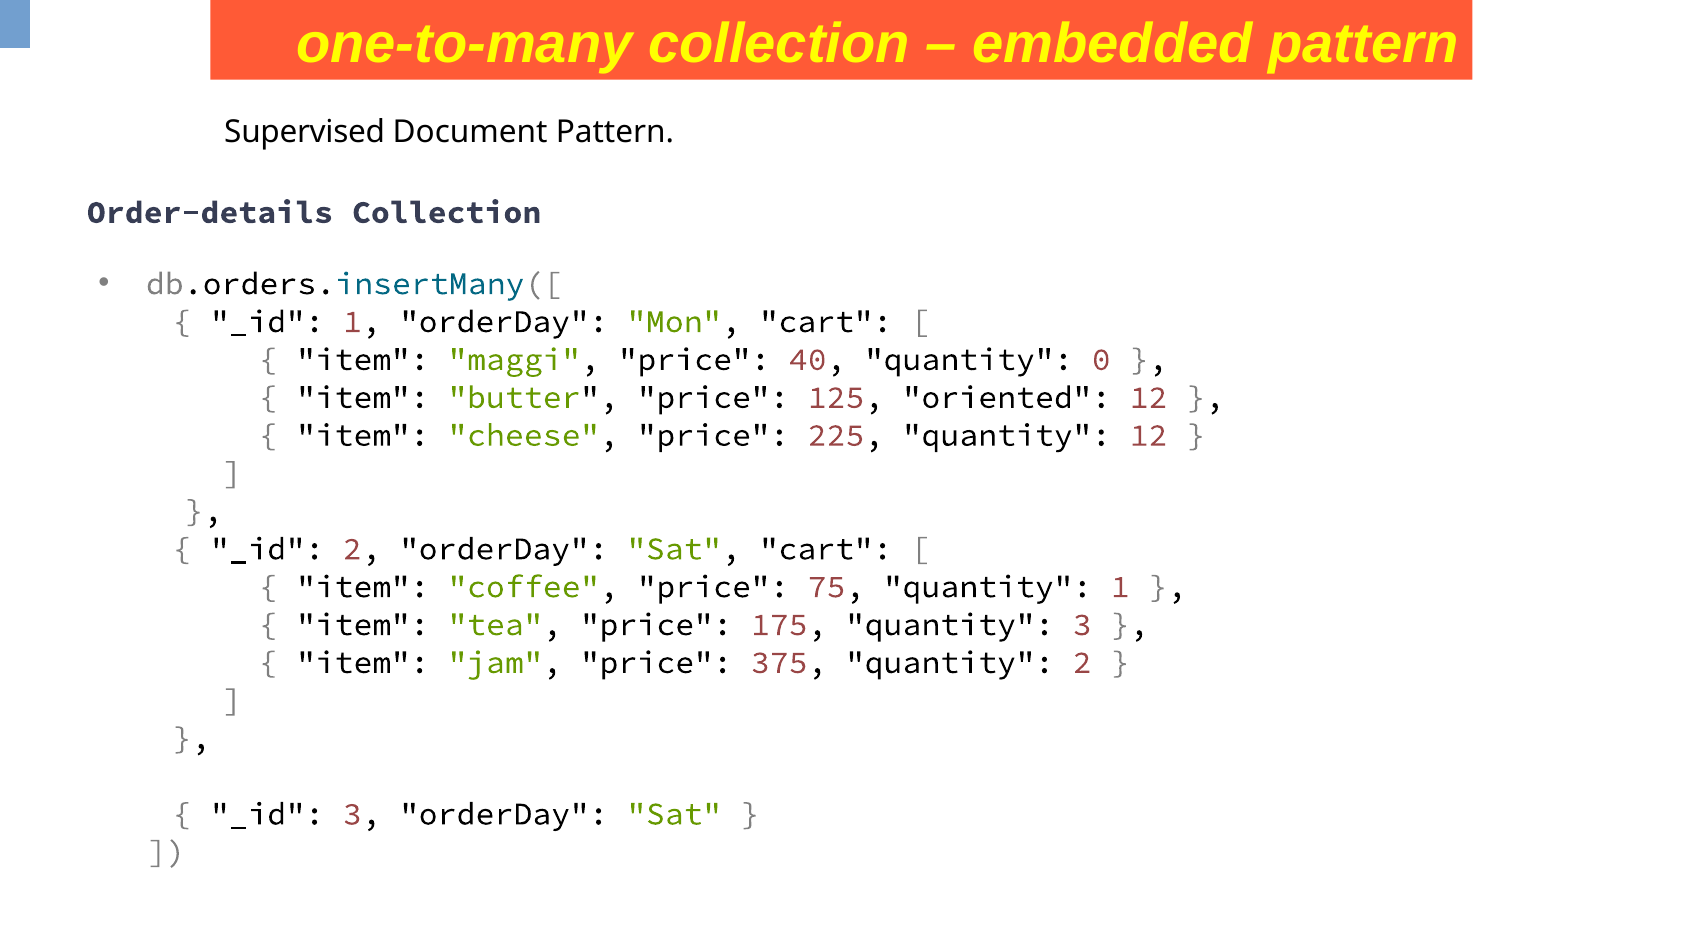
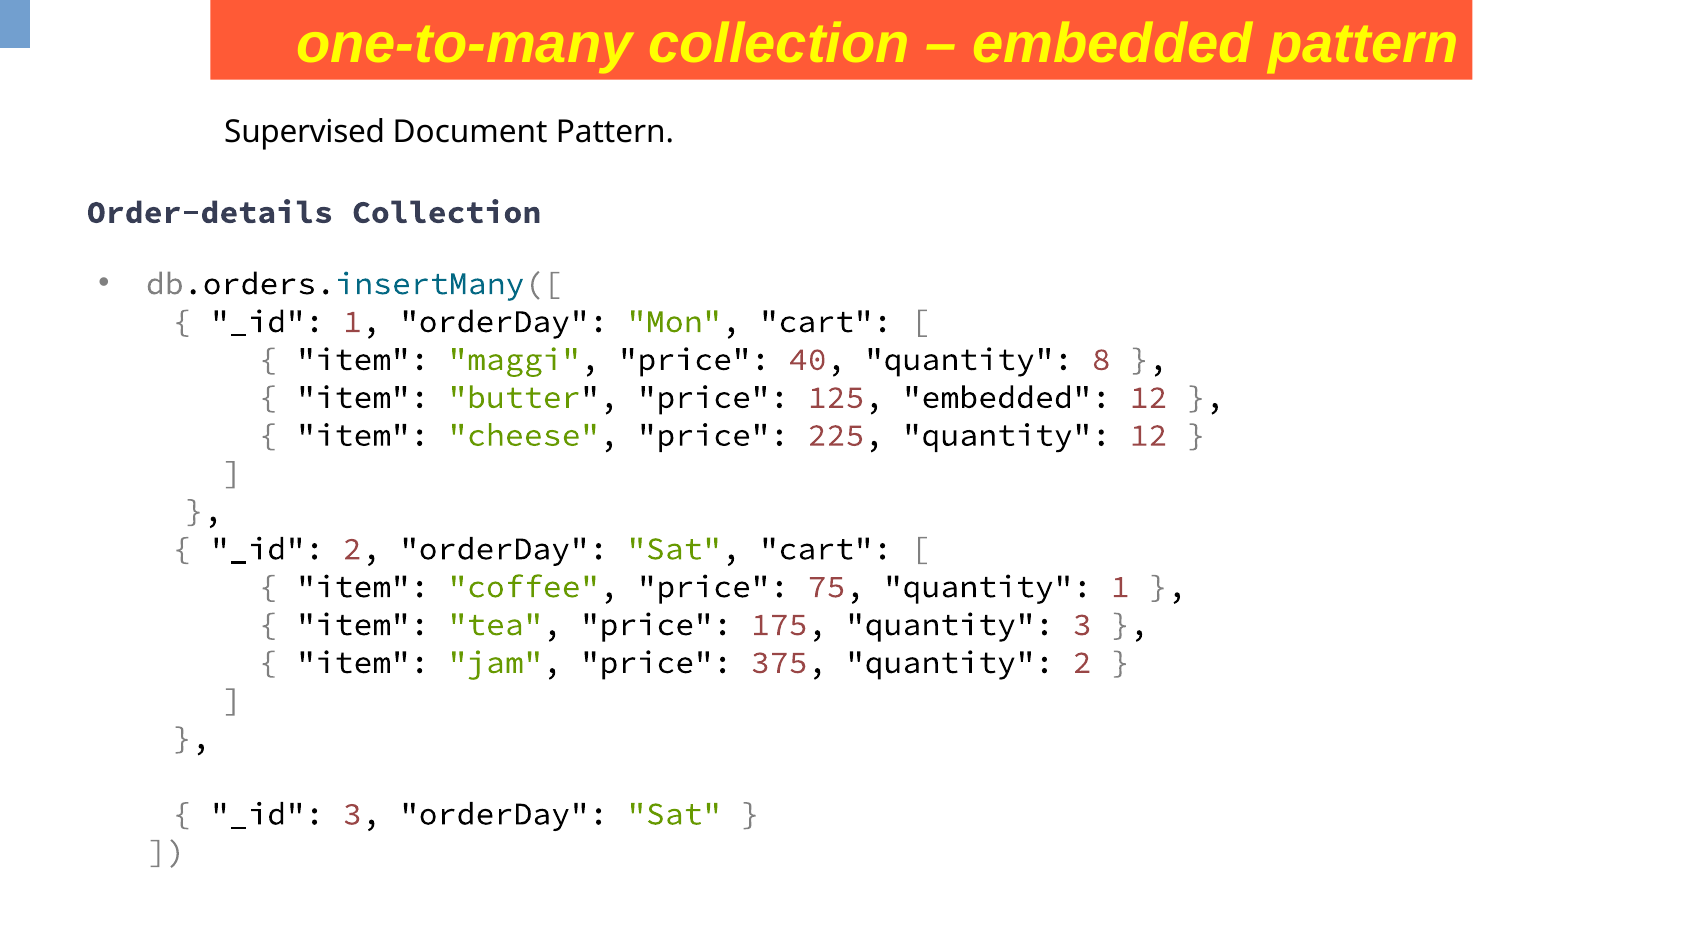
0: 0 -> 8 (1101, 359)
125 oriented: oriented -> embedded (1007, 397)
